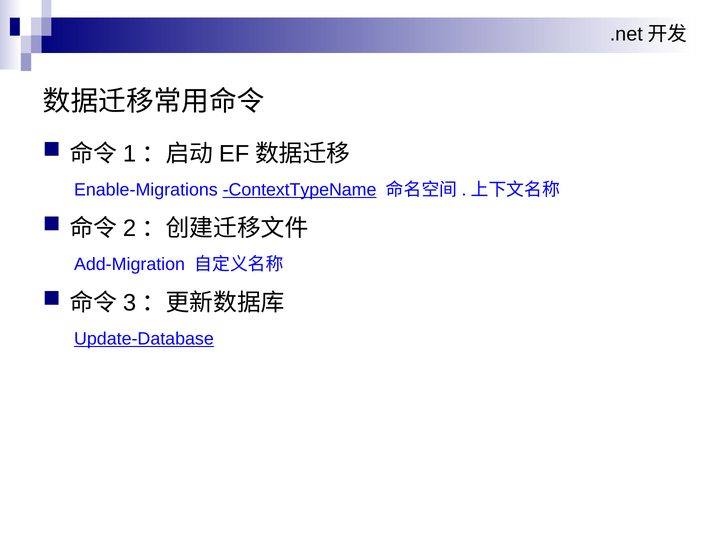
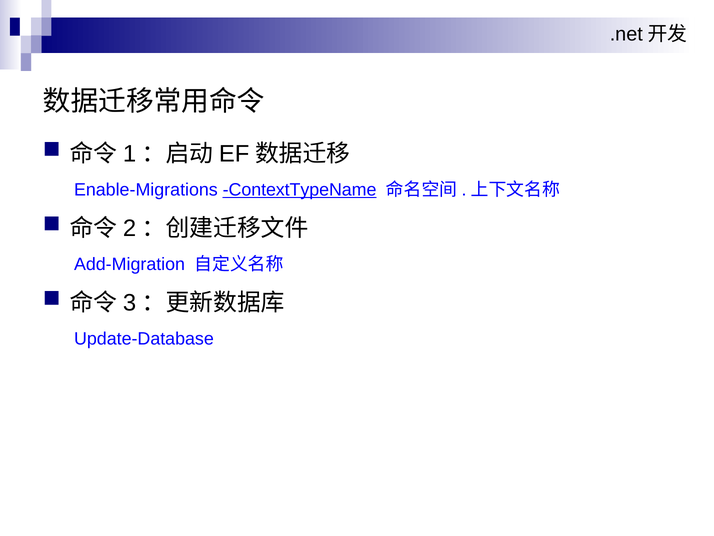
Update-Database underline: present -> none (144, 338)
